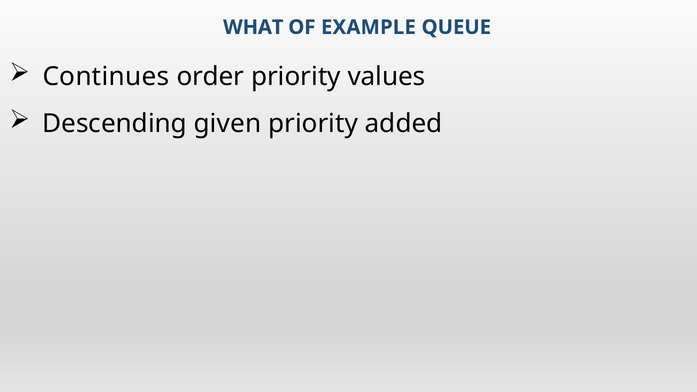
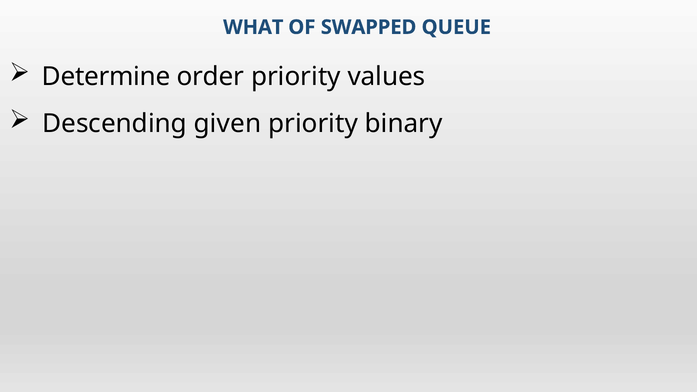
EXAMPLE: EXAMPLE -> SWAPPED (369, 27)
Continues: Continues -> Determine (106, 77)
added: added -> binary (404, 124)
